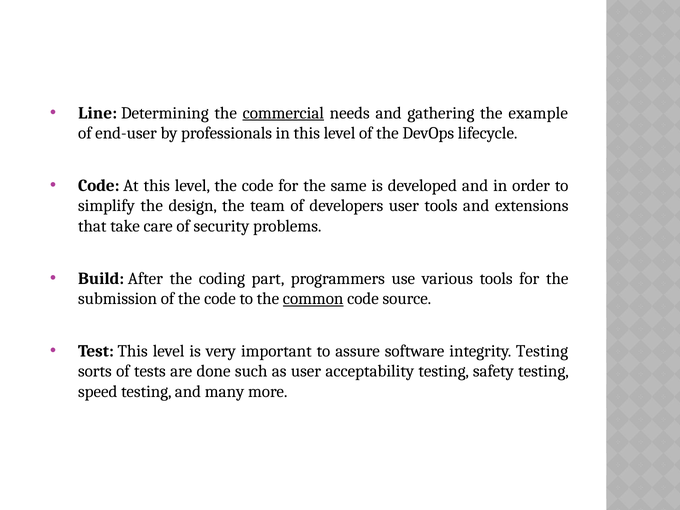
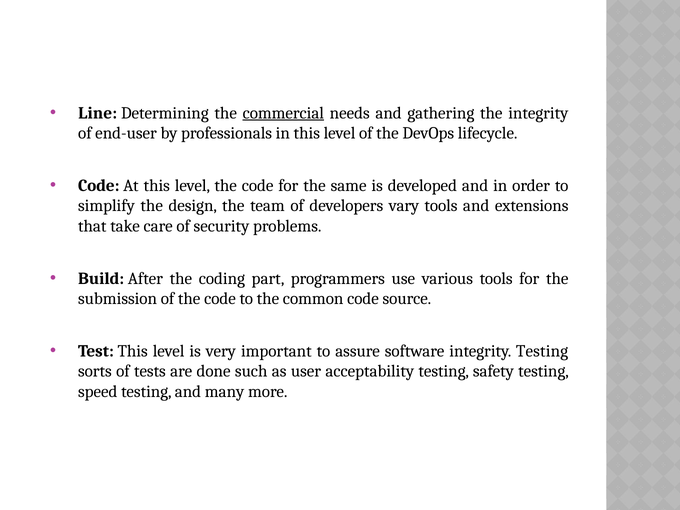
the example: example -> integrity (538, 113)
developers user: user -> vary (404, 206)
common underline: present -> none (313, 299)
